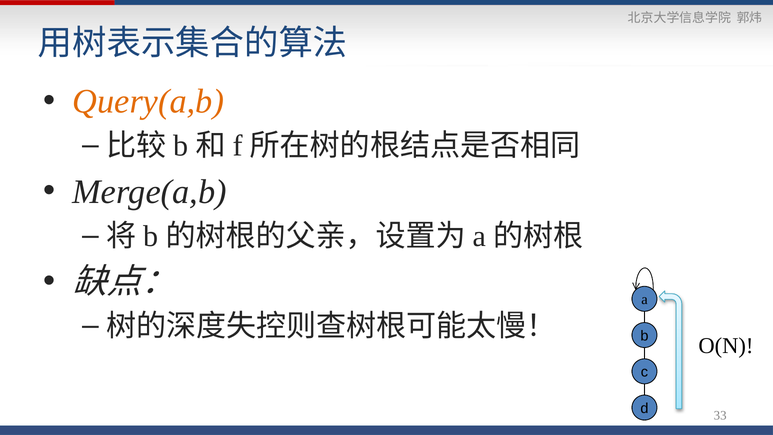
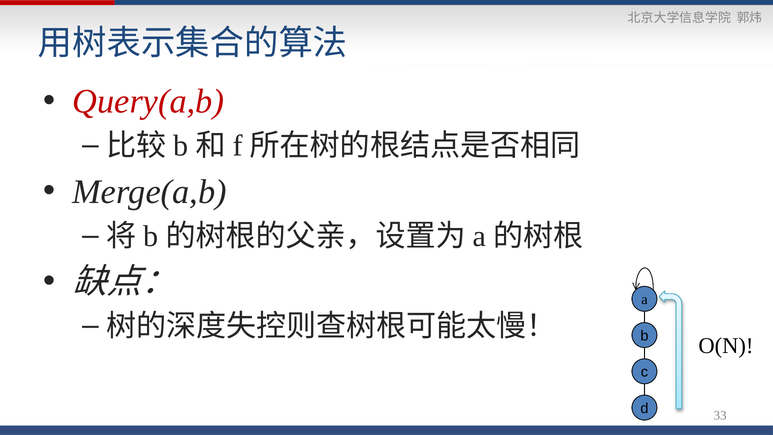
Query(a,b colour: orange -> red (148, 102)
